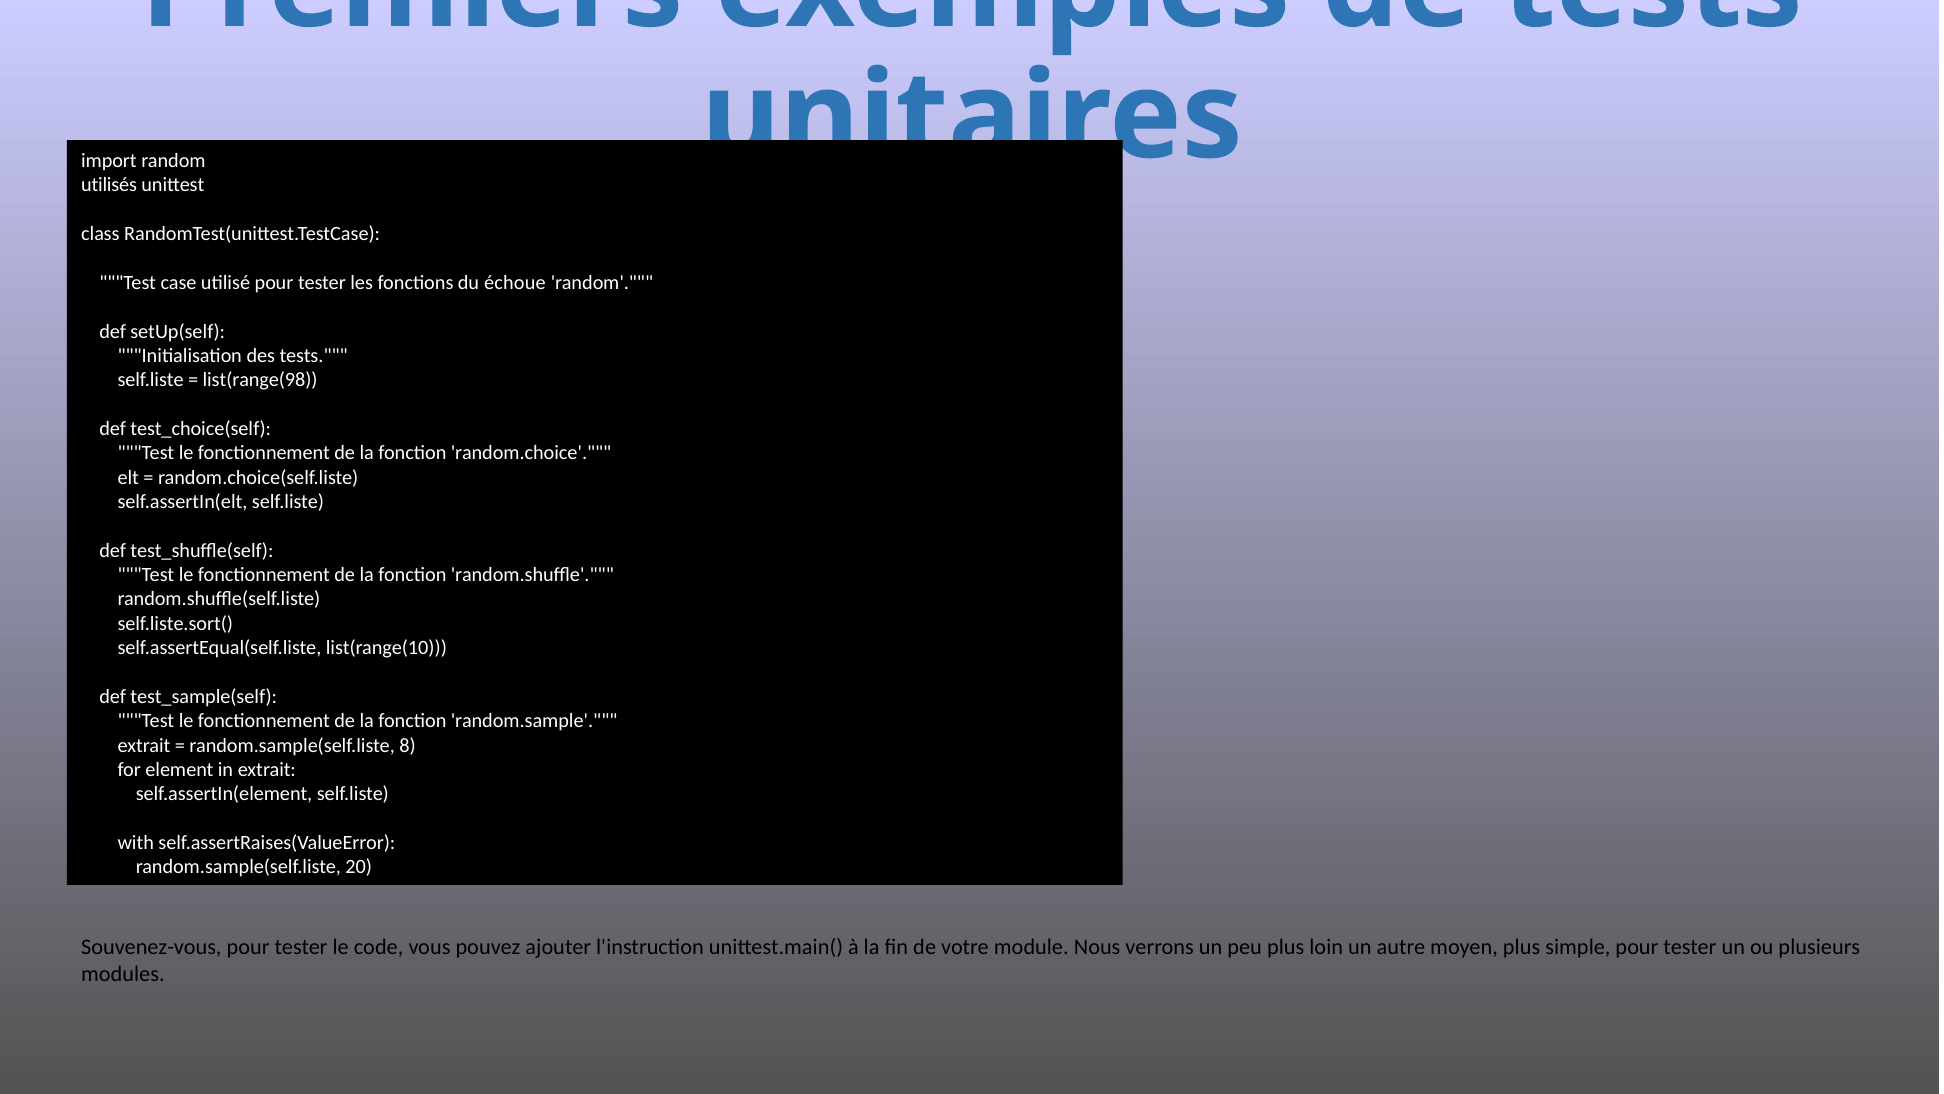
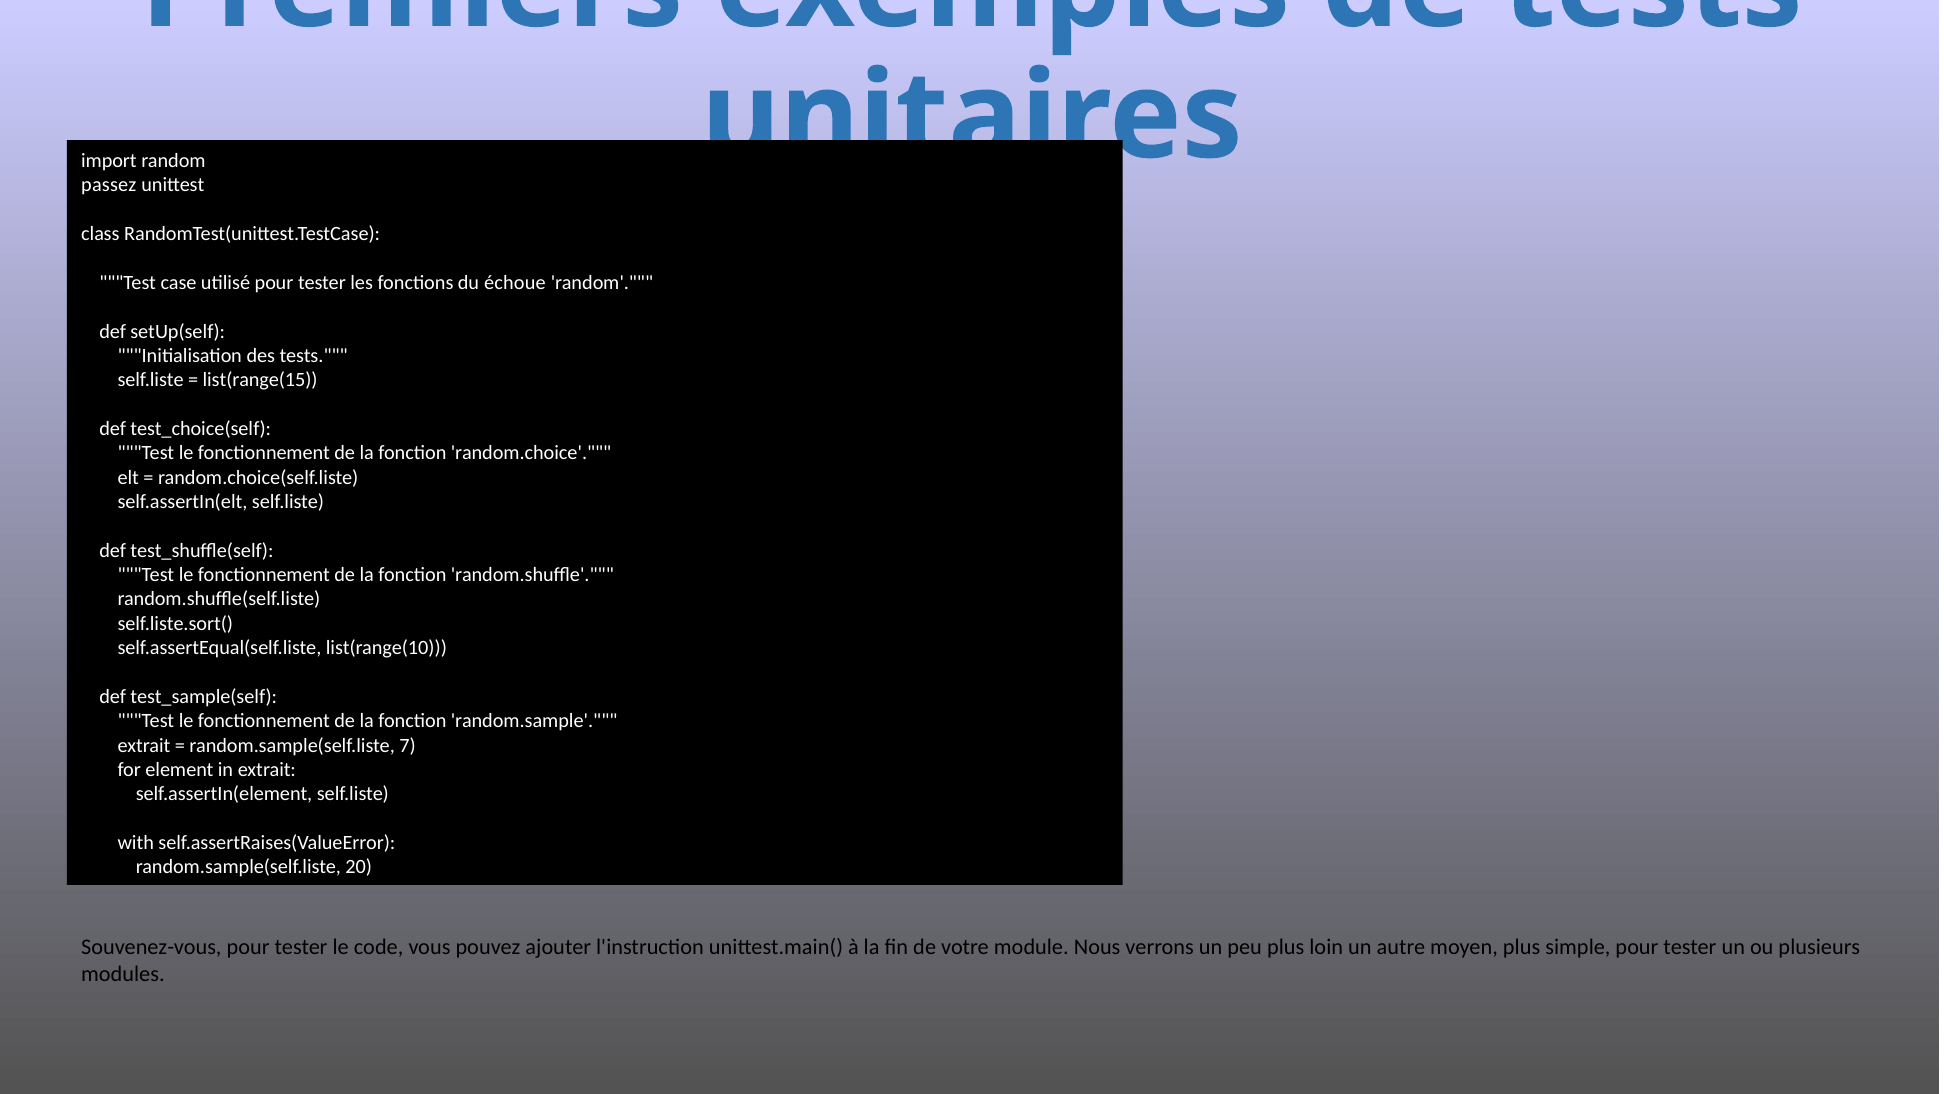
utilisés: utilisés -> passez (109, 185)
list(range(98: list(range(98 -> list(range(15 (260, 380)
8: 8 -> 7 (407, 745)
